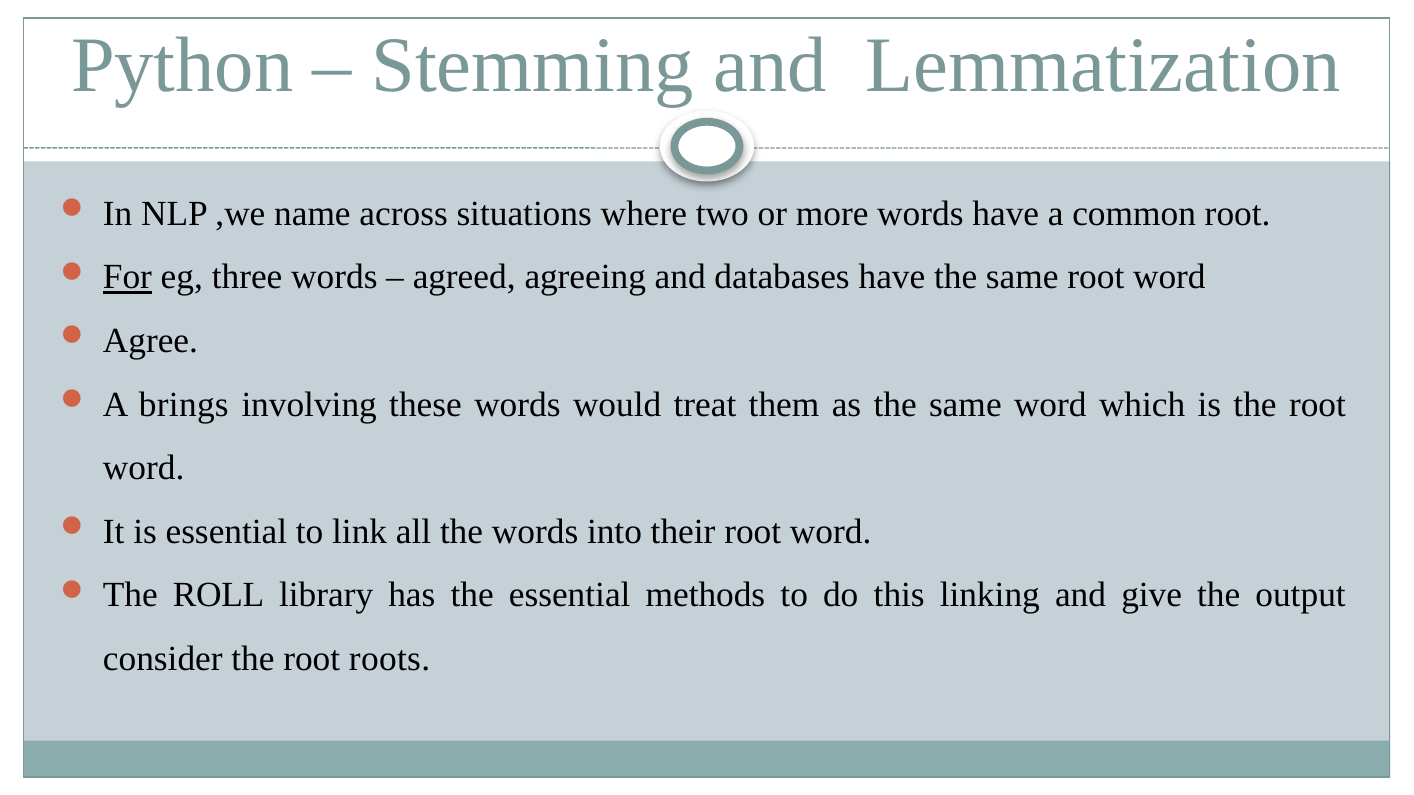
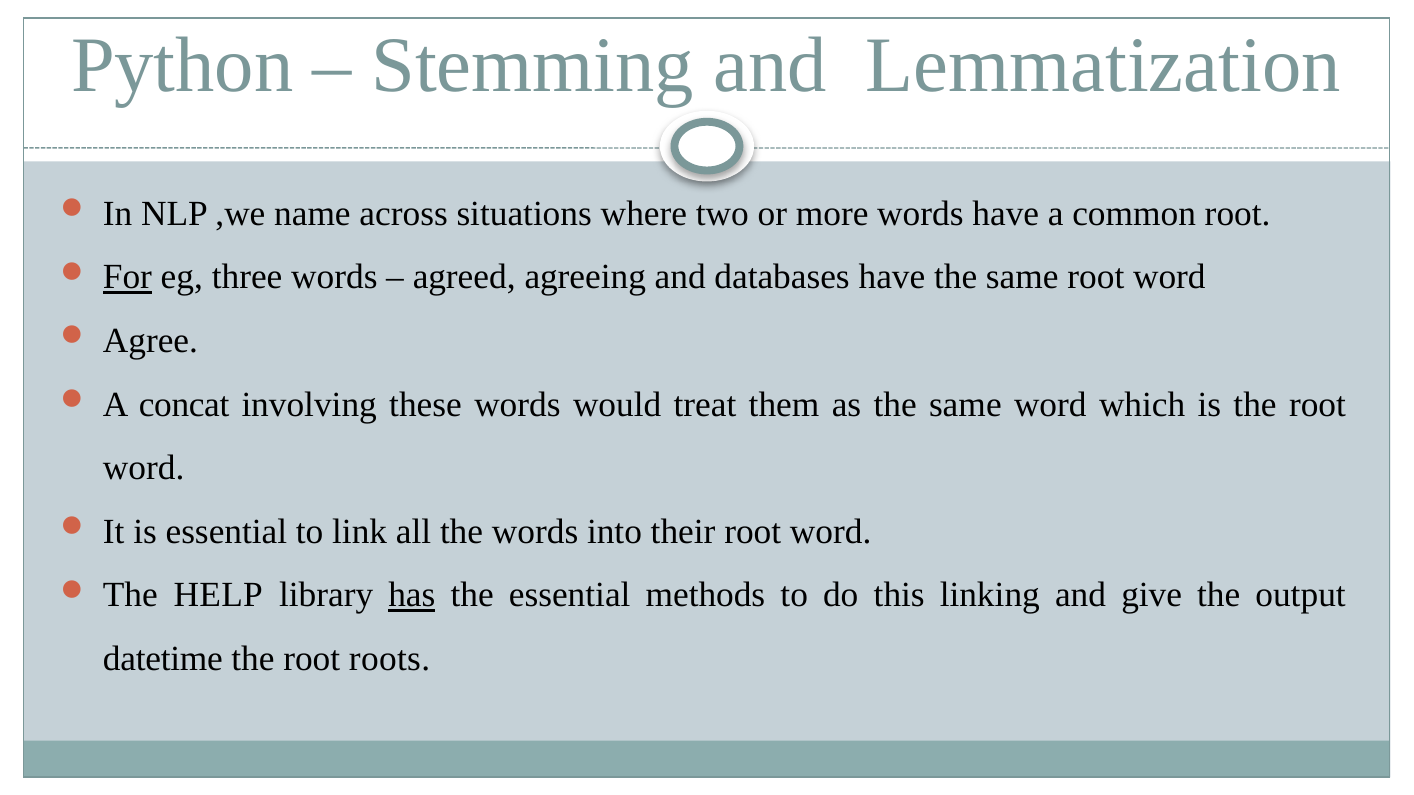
brings: brings -> concat (184, 405)
ROLL: ROLL -> HELP (218, 596)
has underline: none -> present (412, 596)
consider: consider -> datetime (163, 659)
